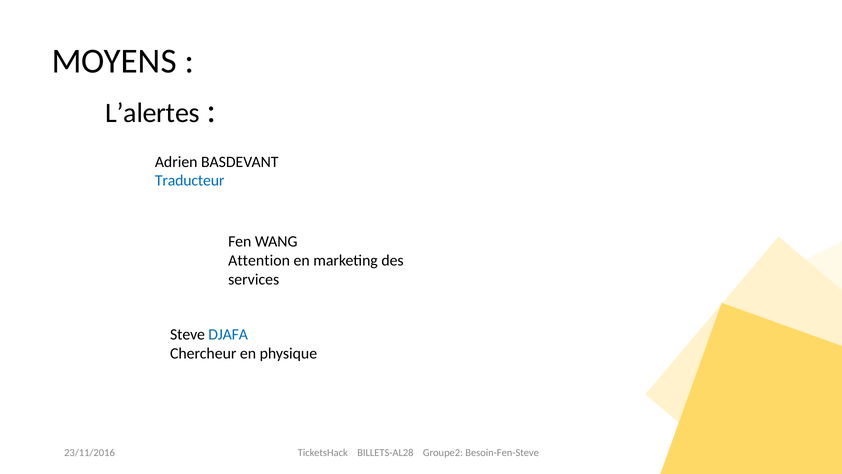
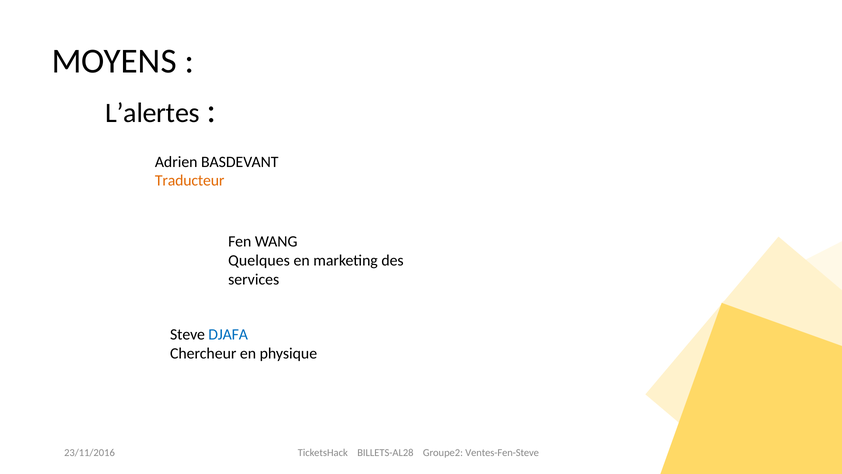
Traducteur colour: blue -> orange (190, 181)
Attention: Attention -> Quelques (259, 260)
Besoin-Fen-Steve: Besoin-Fen-Steve -> Ventes-Fen-Steve (502, 452)
